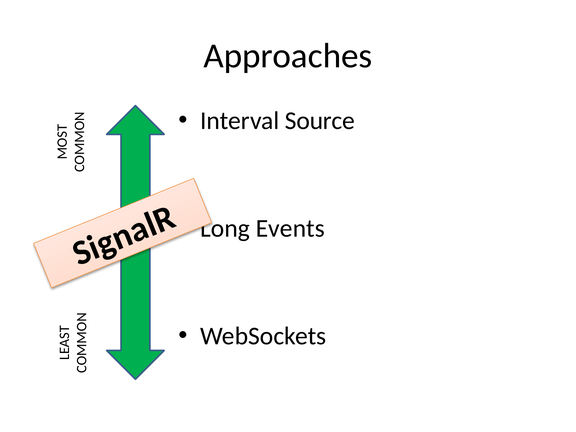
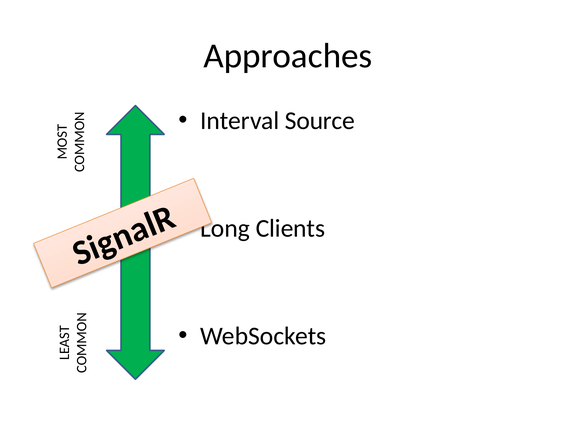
Events: Events -> Clients (290, 228)
